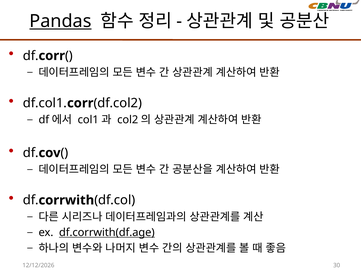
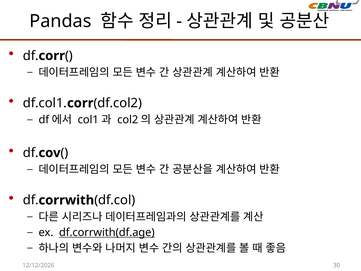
Pandas underline: present -> none (60, 21)
